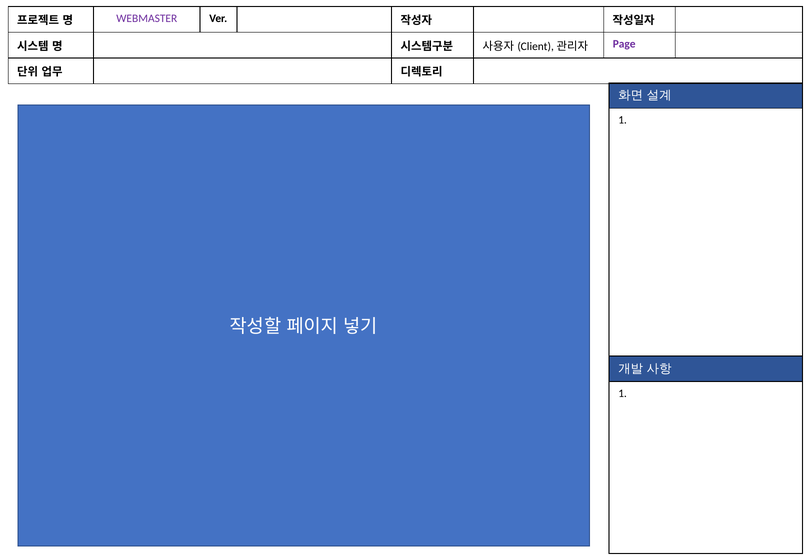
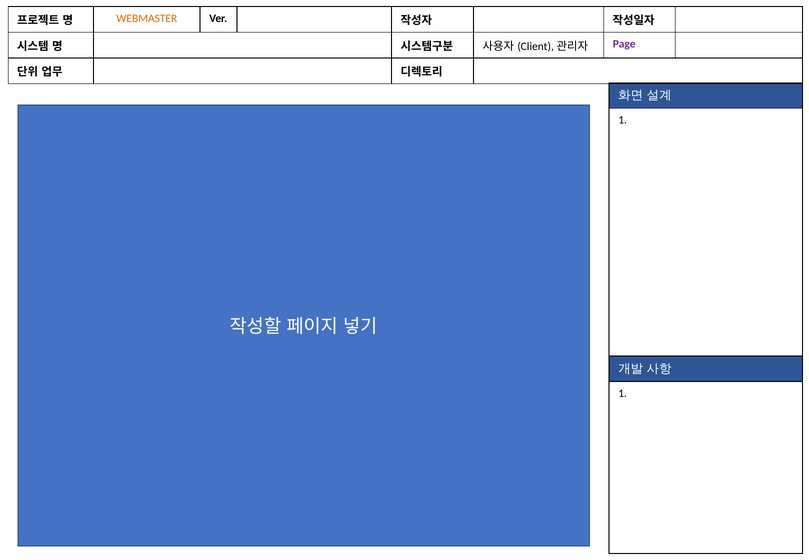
WEBMASTER colour: purple -> orange (147, 18)
